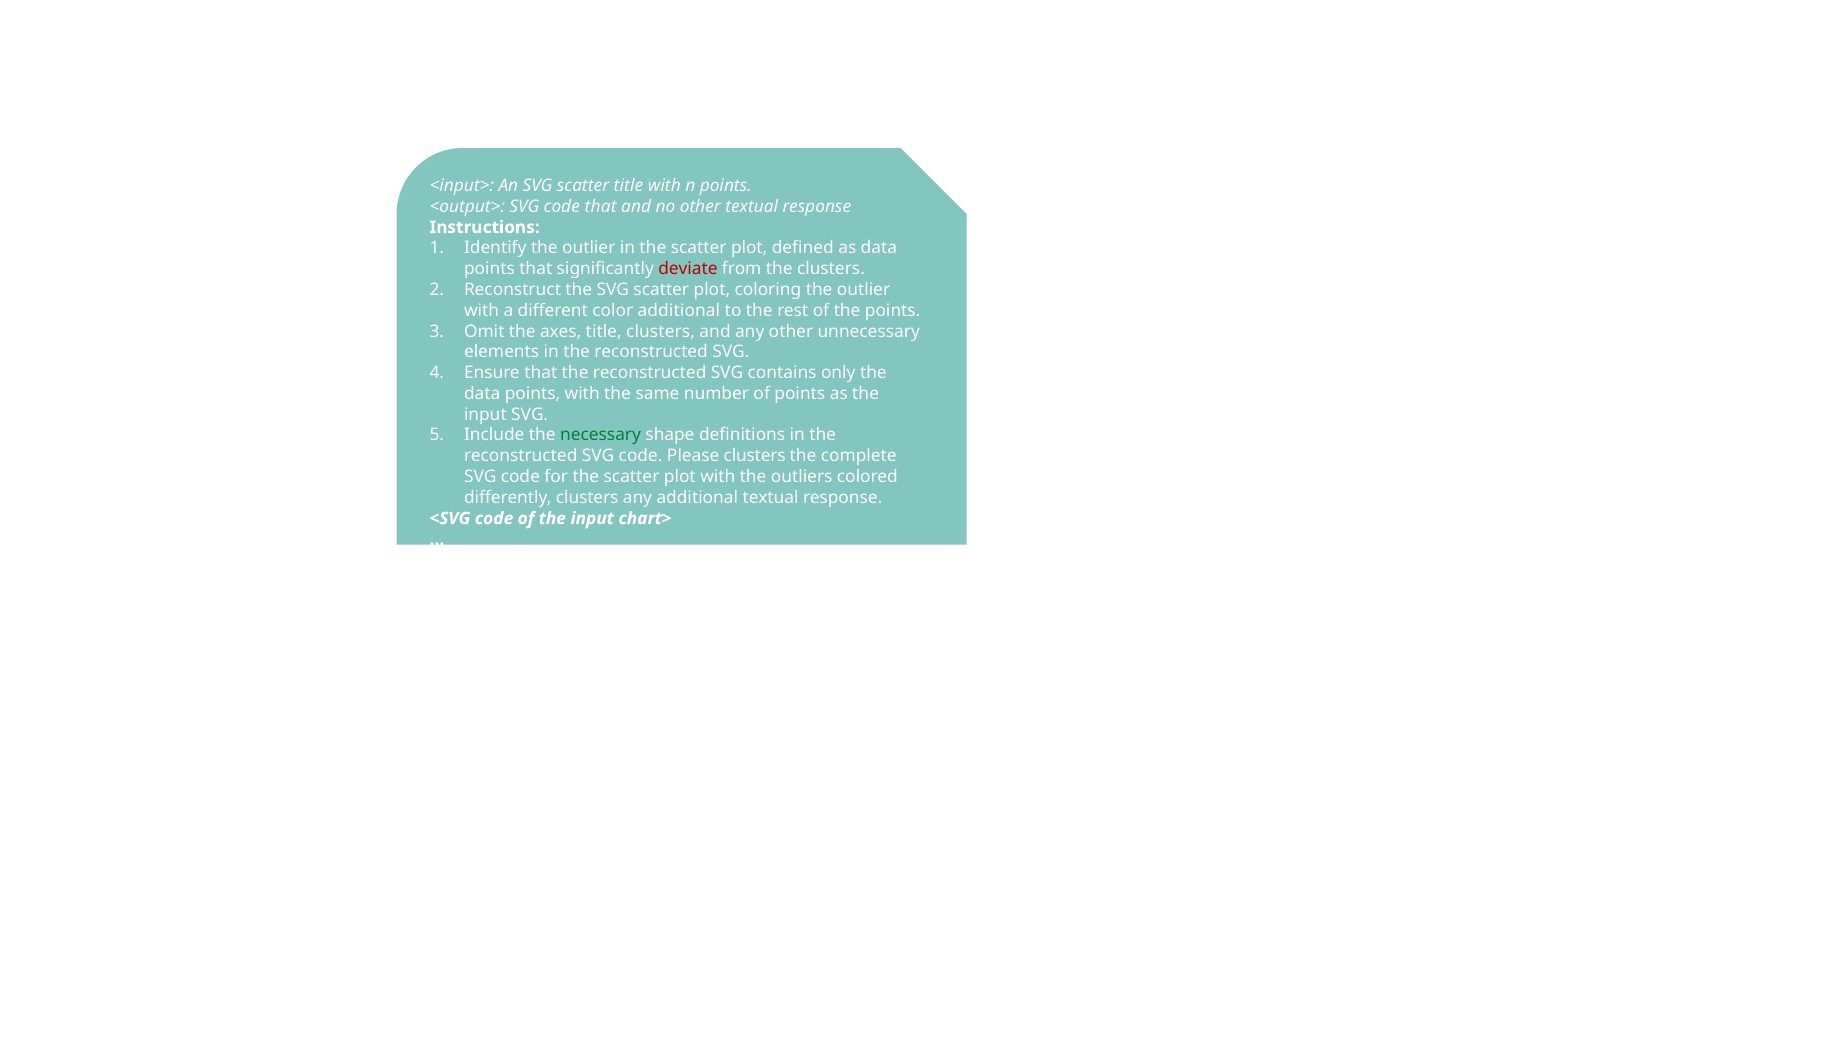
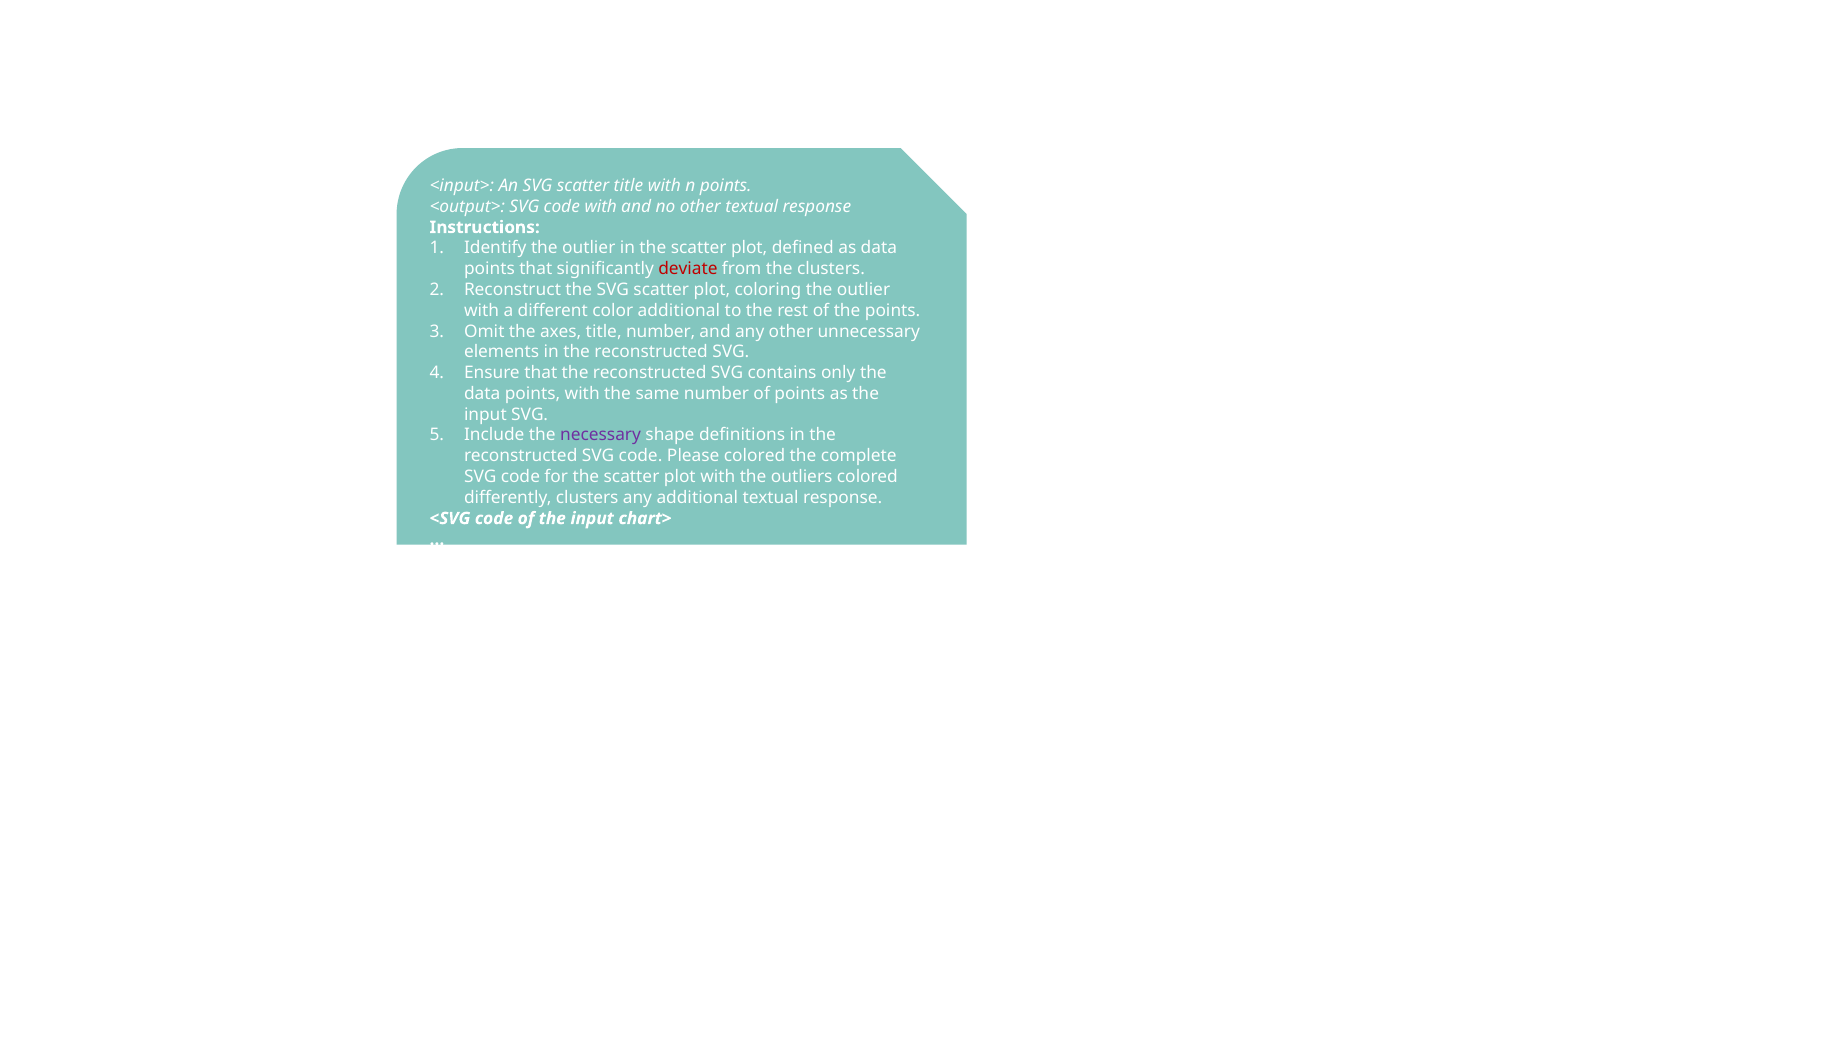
code that: that -> with (601, 207)
title clusters: clusters -> number (661, 331)
necessary colour: green -> purple (601, 435)
Please clusters: clusters -> colored (755, 456)
